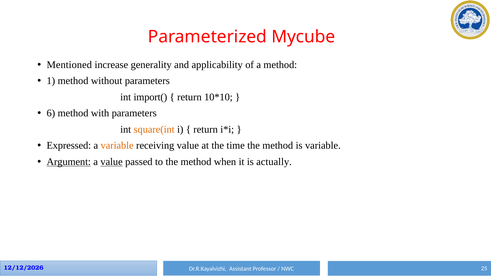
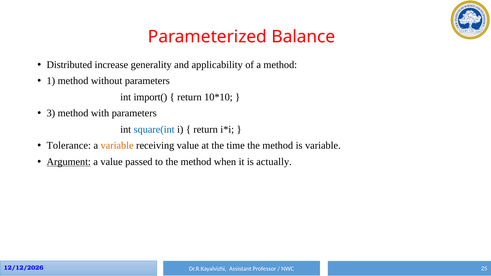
Mycube: Mycube -> Balance (303, 37)
Mentioned: Mentioned -> Distributed (69, 65)
6: 6 -> 3 (51, 113)
square(int colour: orange -> blue (154, 130)
Expressed: Expressed -> Tolerance (69, 146)
value underline: present -> none (112, 162)
